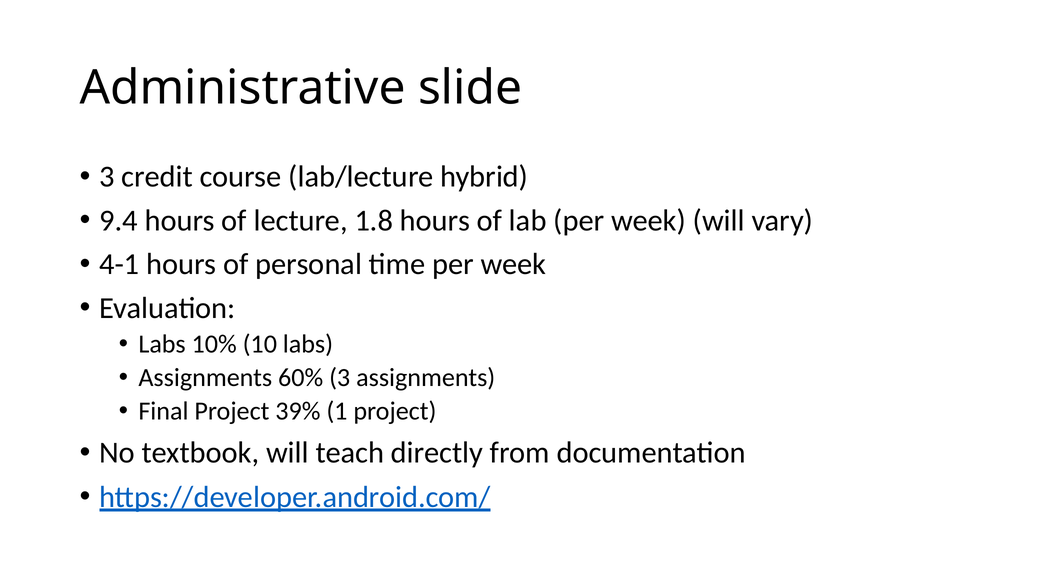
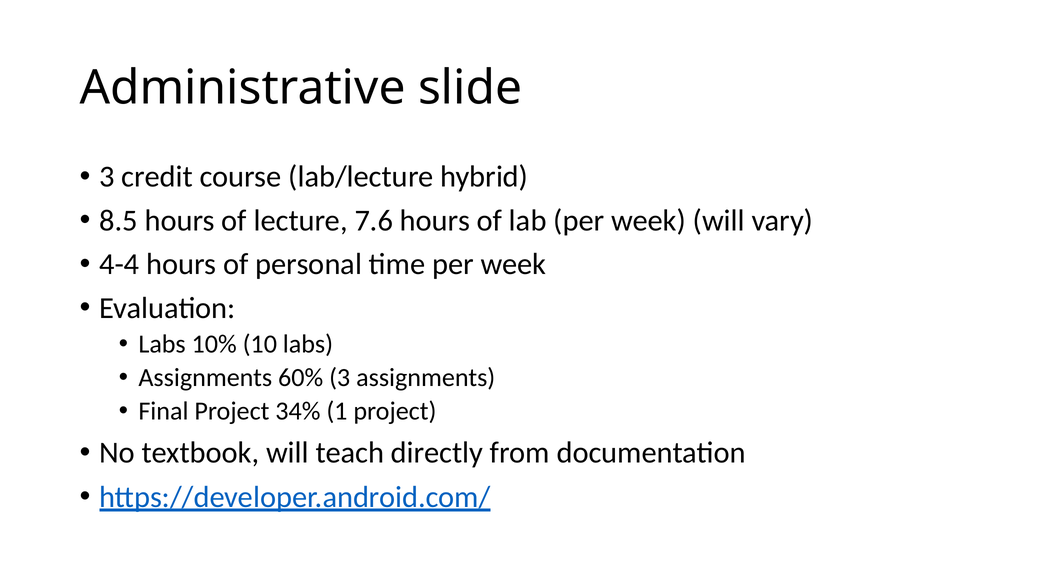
9.4: 9.4 -> 8.5 (118, 220)
1.8: 1.8 -> 7.6 (374, 220)
4-1: 4-1 -> 4-4 (119, 264)
39%: 39% -> 34% (298, 411)
